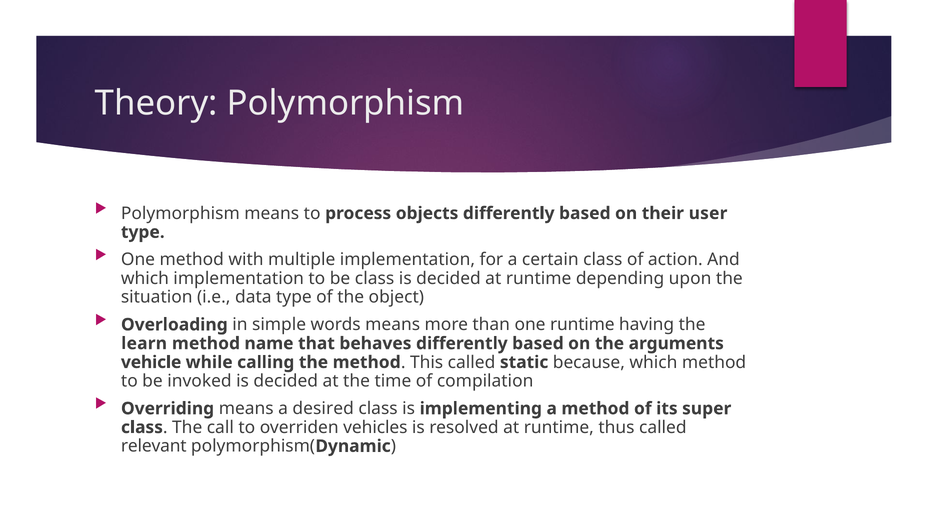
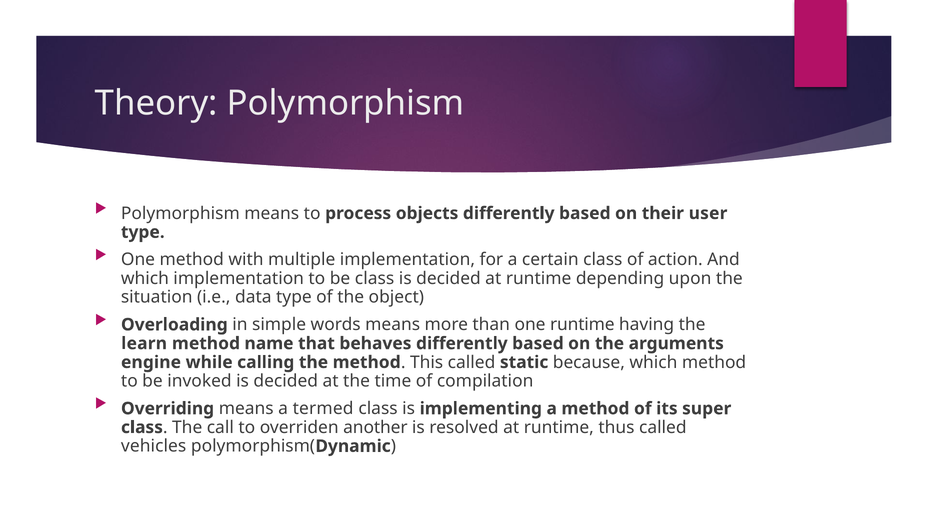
vehicle: vehicle -> engine (151, 362)
desired: desired -> termed (323, 409)
vehicles: vehicles -> another (375, 427)
relevant: relevant -> vehicles (154, 446)
